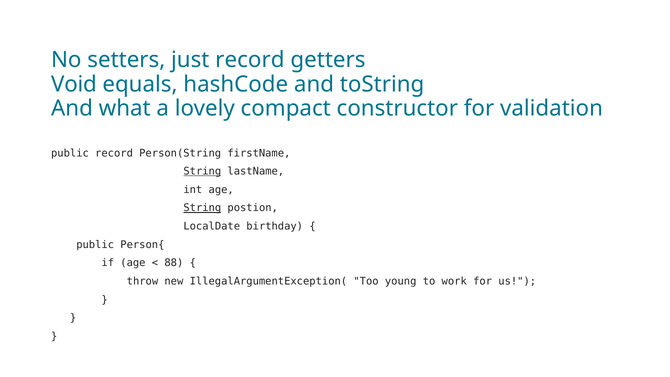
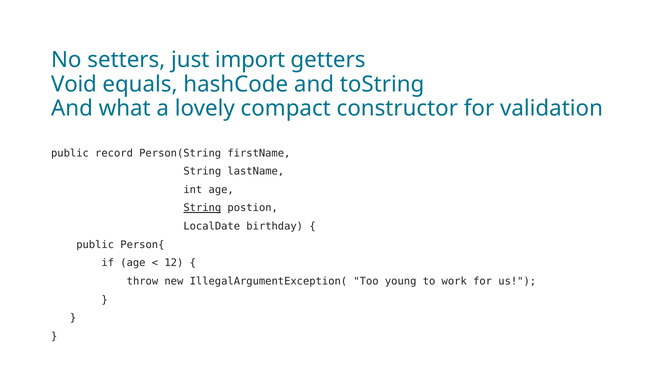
just record: record -> import (250, 60)
String underline: present -> none (202, 171)
88: 88 -> 12 (174, 263)
